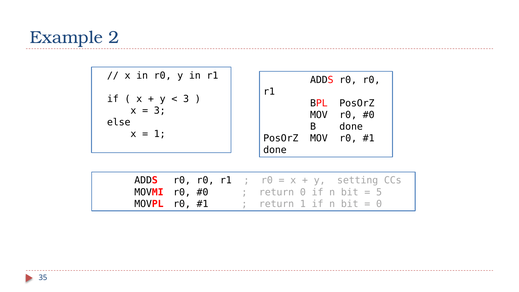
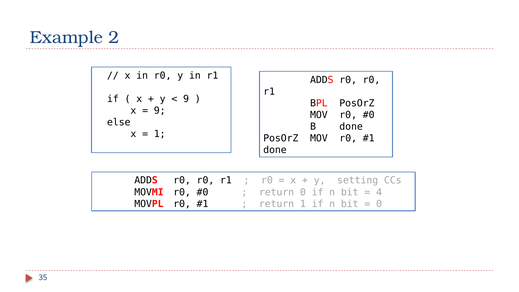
3: 3 -> 9 (186, 99)
3: 3 -> 9 (160, 111)
5: 5 -> 4 (379, 192)
